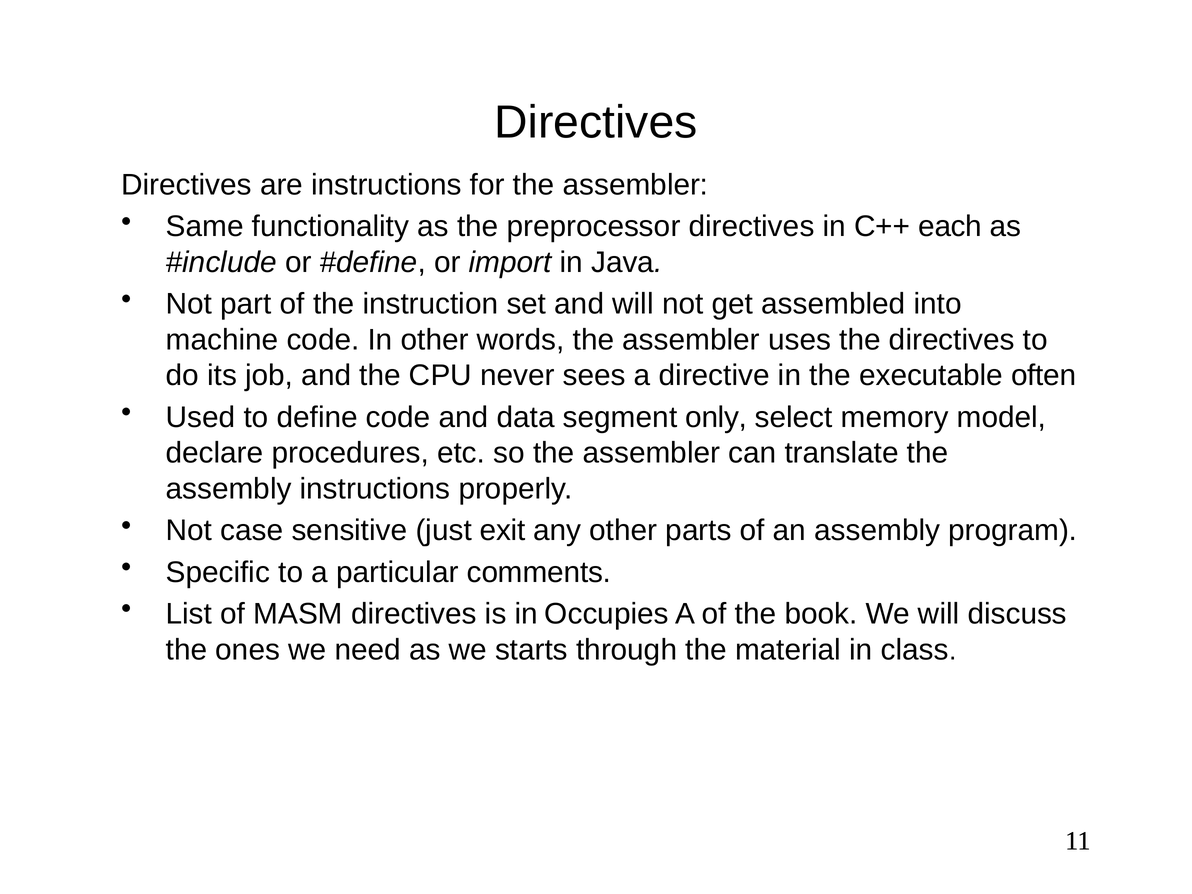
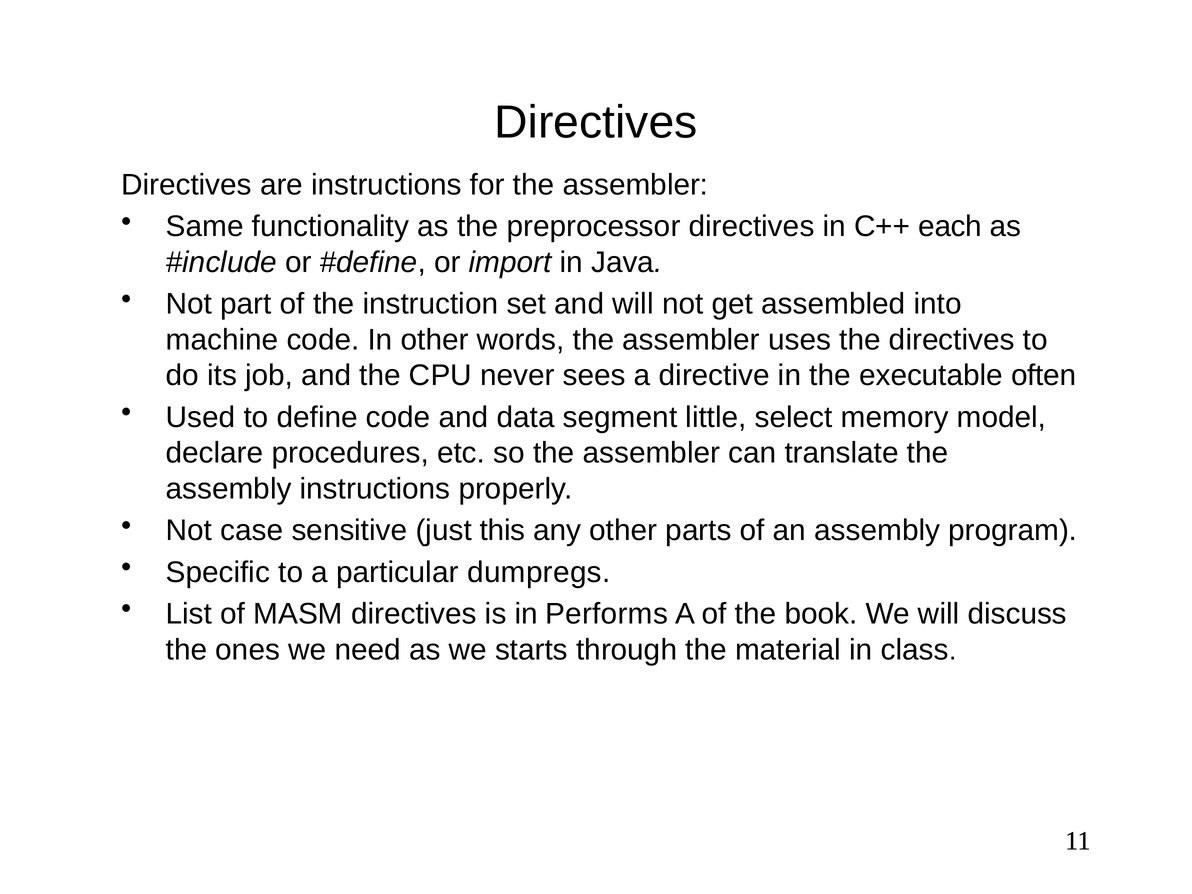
only: only -> little (716, 417)
exit: exit -> this (503, 531)
comments: comments -> dumpregs (539, 572)
Occupies: Occupies -> Performs (606, 614)
